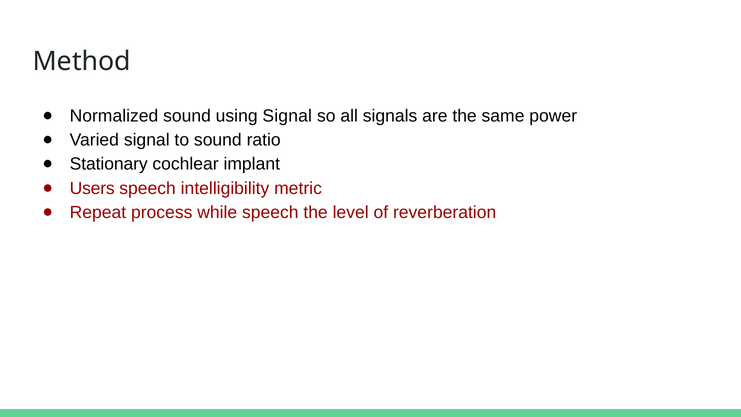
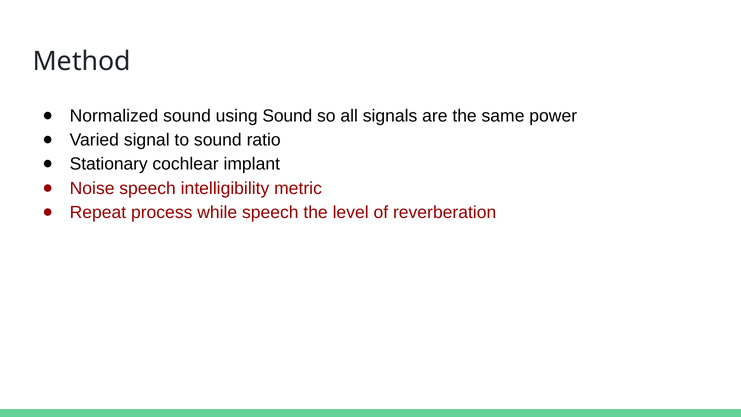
using Signal: Signal -> Sound (287, 116)
Users: Users -> Noise (92, 188)
